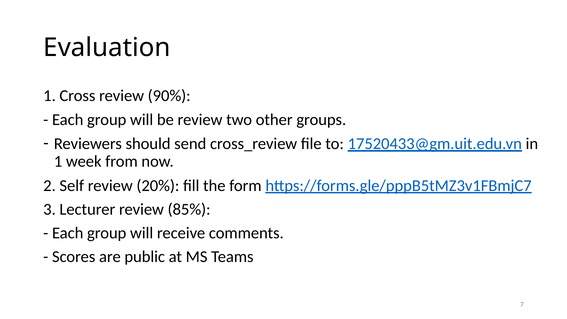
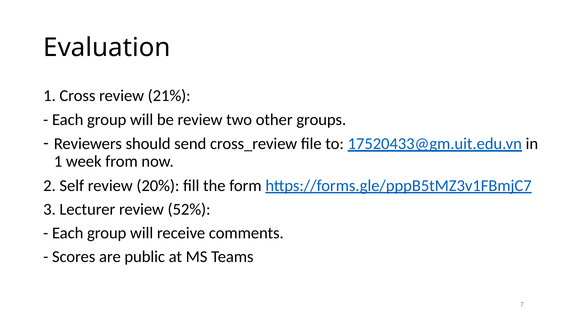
90%: 90% -> 21% (169, 96)
85%: 85% -> 52% (189, 209)
